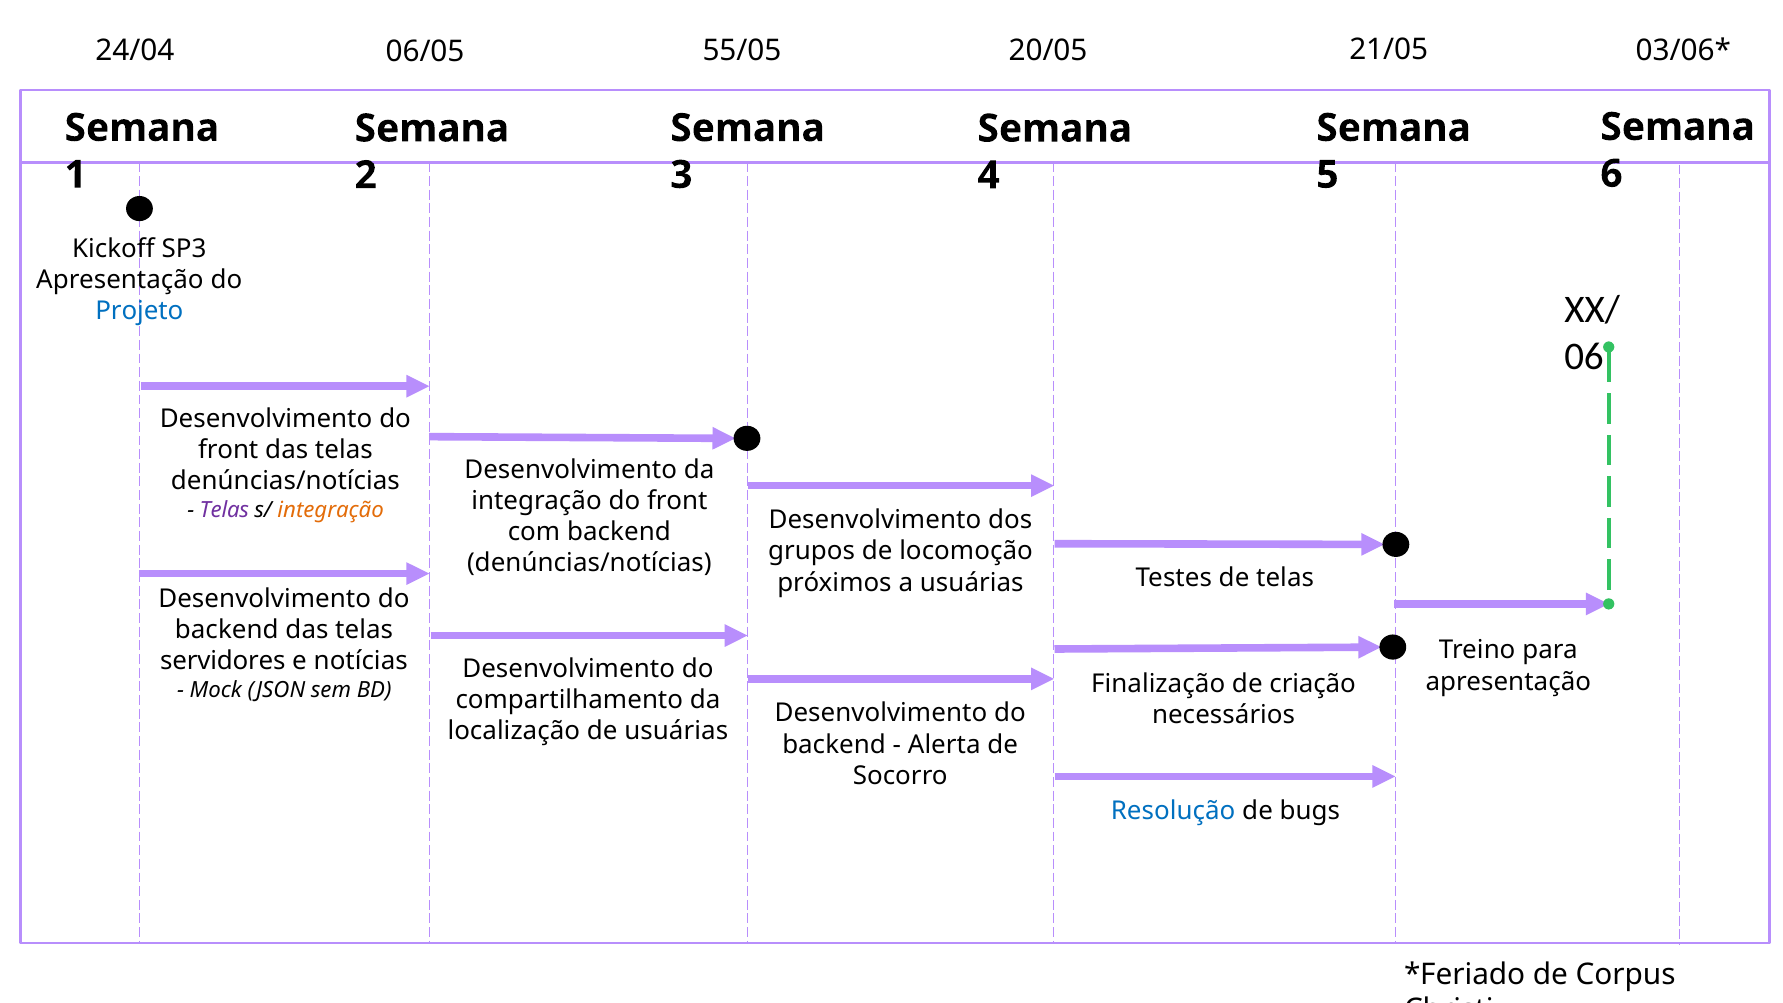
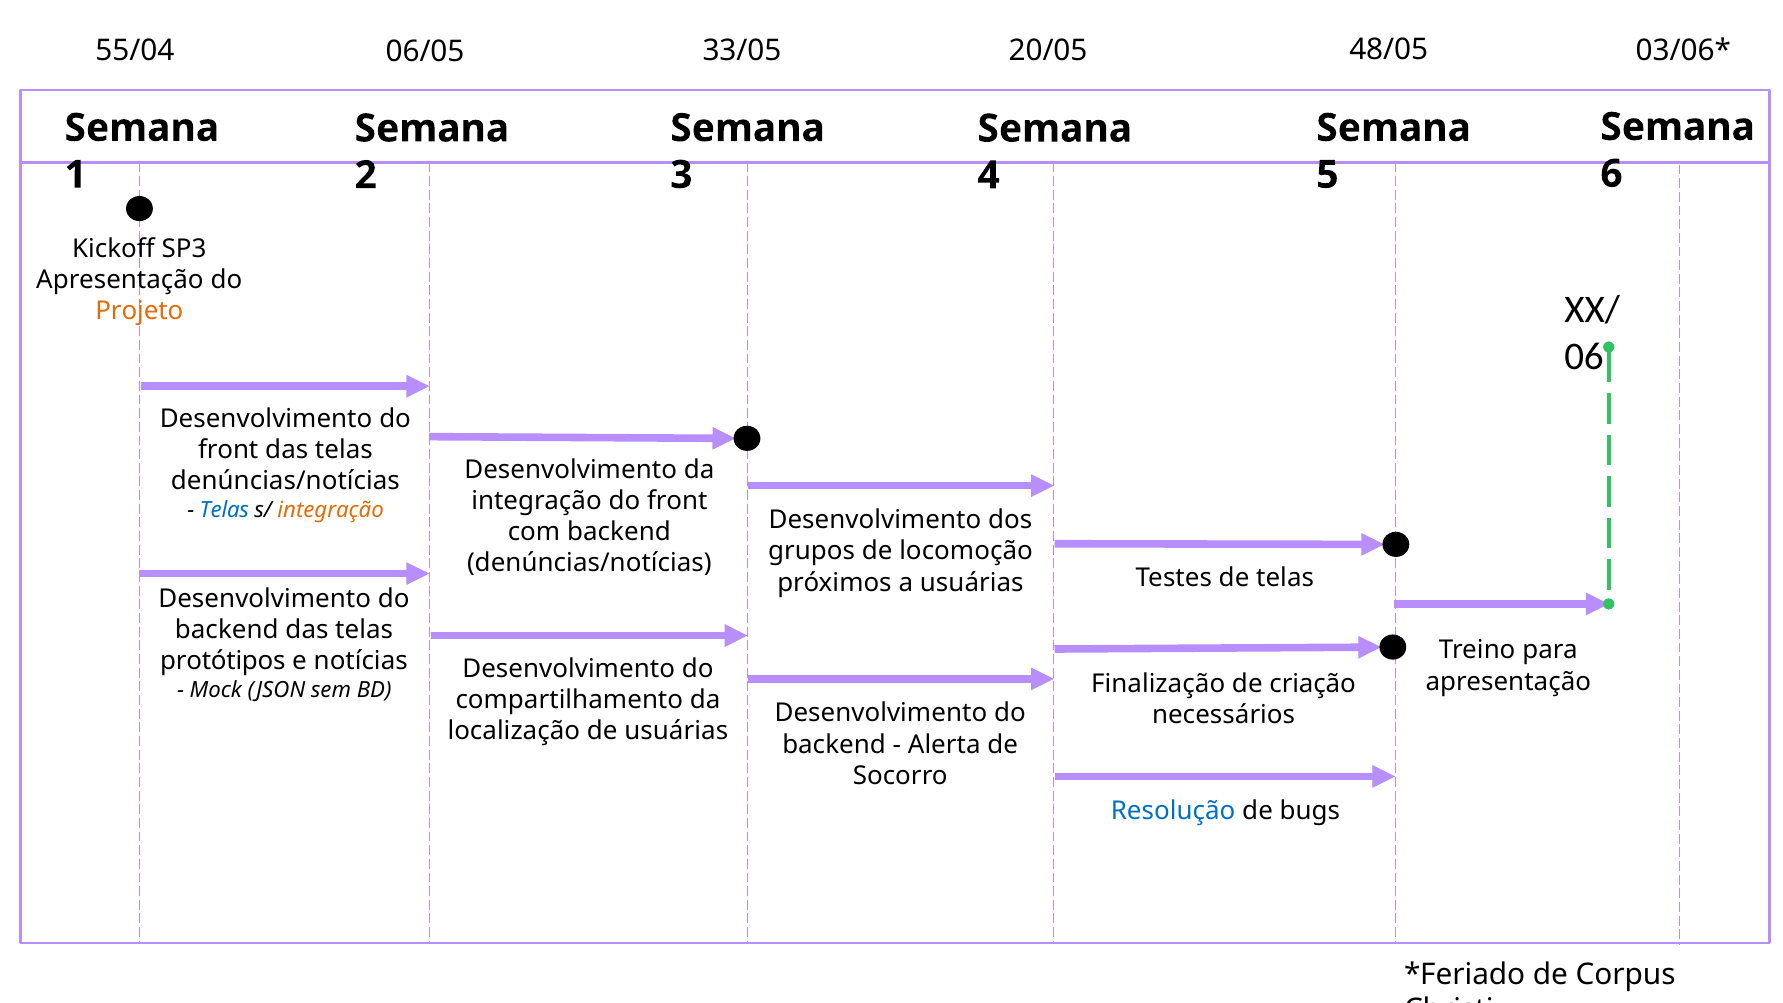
24/04: 24/04 -> 55/04 (135, 51)
55/05: 55/05 -> 33/05 (742, 50)
21/05: 21/05 -> 48/05 (1389, 50)
Projeto colour: blue -> orange (139, 311)
Telas colour: purple -> blue (224, 510)
servidores: servidores -> protótipos (223, 661)
